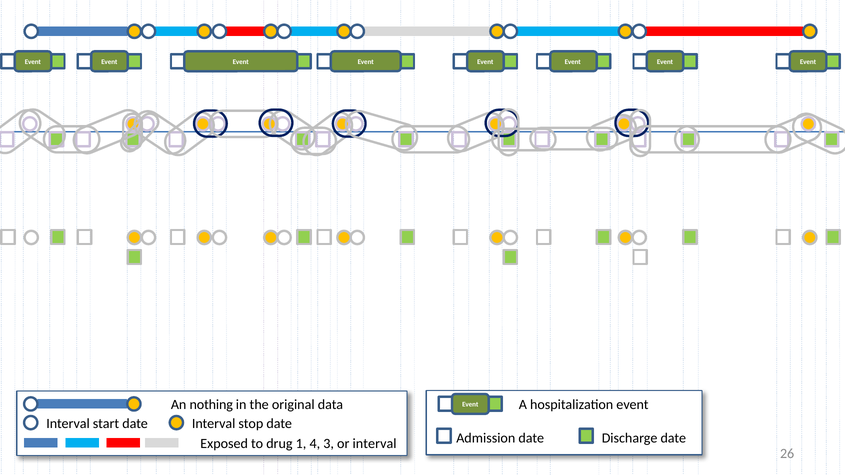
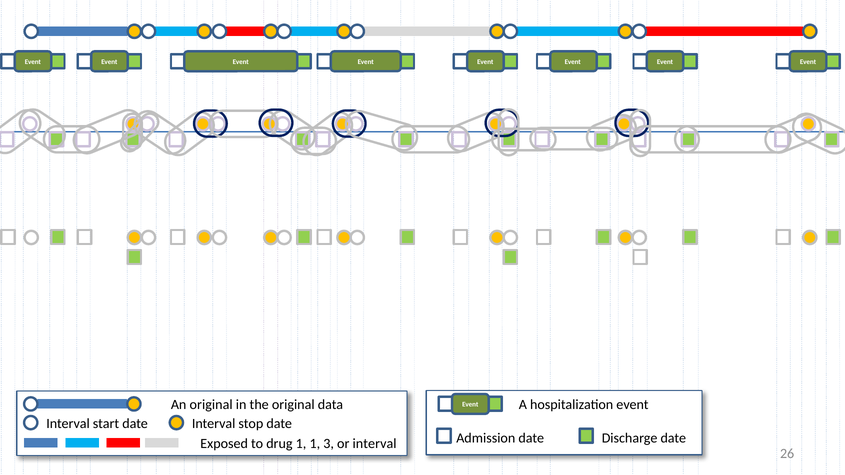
An nothing: nothing -> original (211, 405)
1 4: 4 -> 1 (315, 444)
